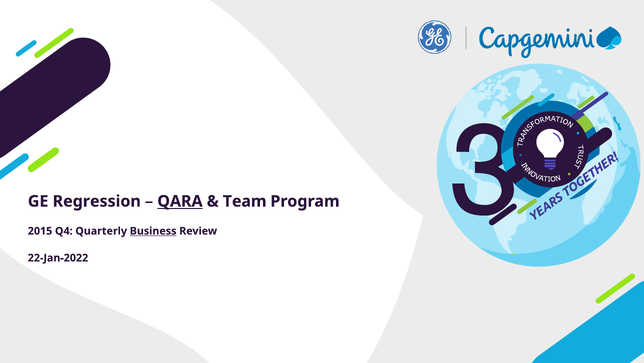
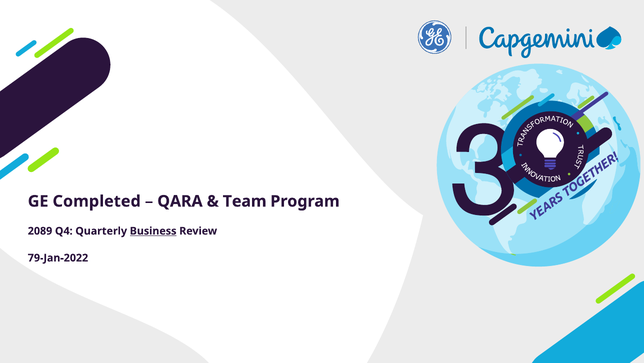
Regression: Regression -> Completed (97, 201)
QARA underline: present -> none (180, 201)
2015: 2015 -> 2089 (40, 231)
22-Jan-2022: 22-Jan-2022 -> 79-Jan-2022 (58, 257)
